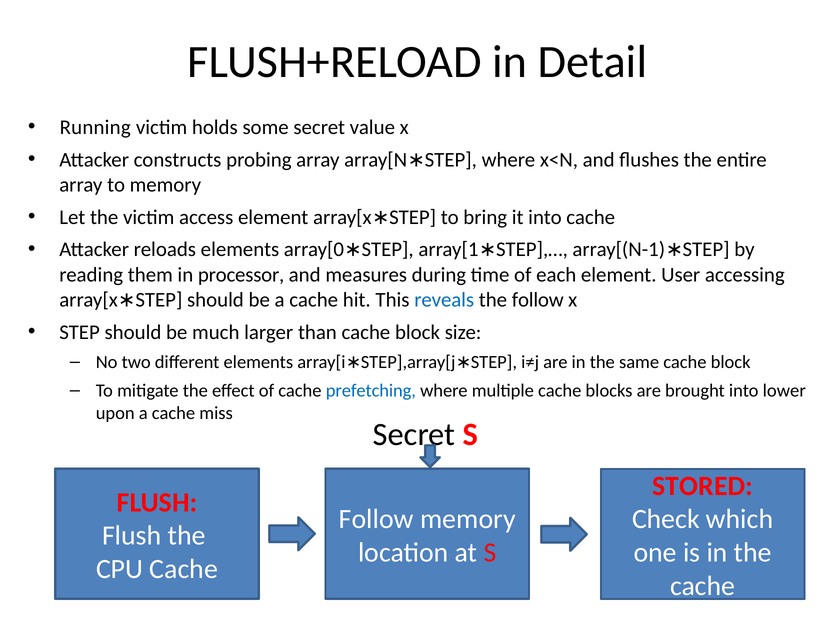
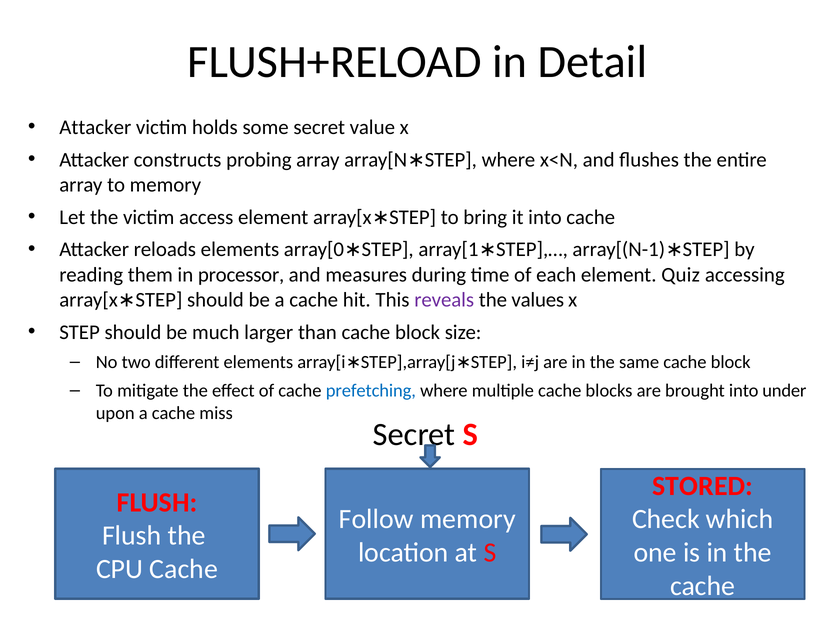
Running: Running -> Attacker (95, 127)
User: User -> Quiz (681, 275)
reveals colour: blue -> purple (444, 300)
the follow: follow -> values (538, 300)
lower: lower -> under (784, 391)
